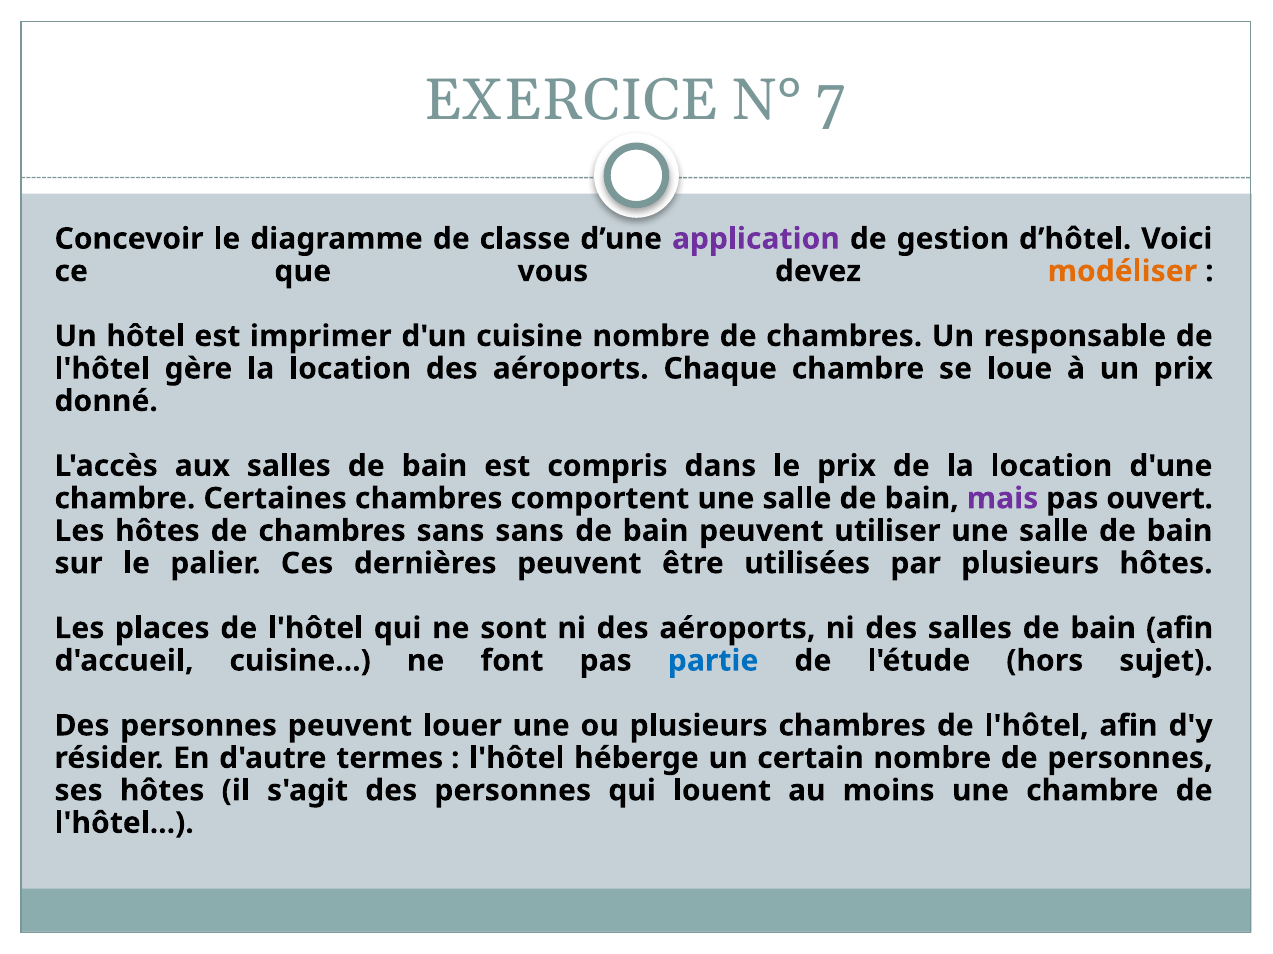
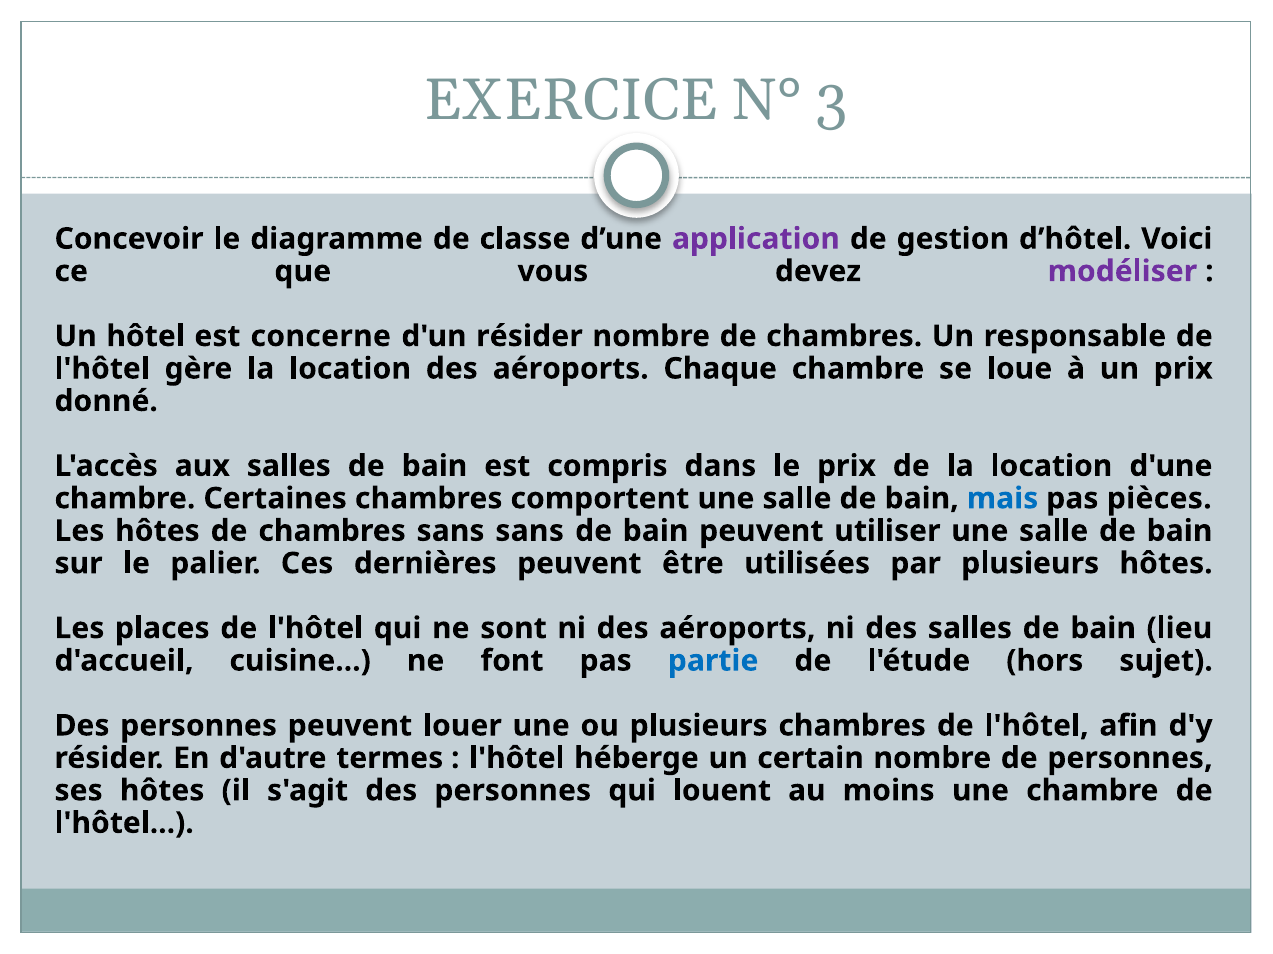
7: 7 -> 3 (832, 100)
modéliser colour: orange -> purple (1122, 271)
imprimer: imprimer -> concerne (321, 336)
d'un cuisine: cuisine -> résider (529, 336)
mais colour: purple -> blue (1003, 499)
ouvert: ouvert -> pièces (1159, 499)
bain afin: afin -> lieu (1179, 629)
